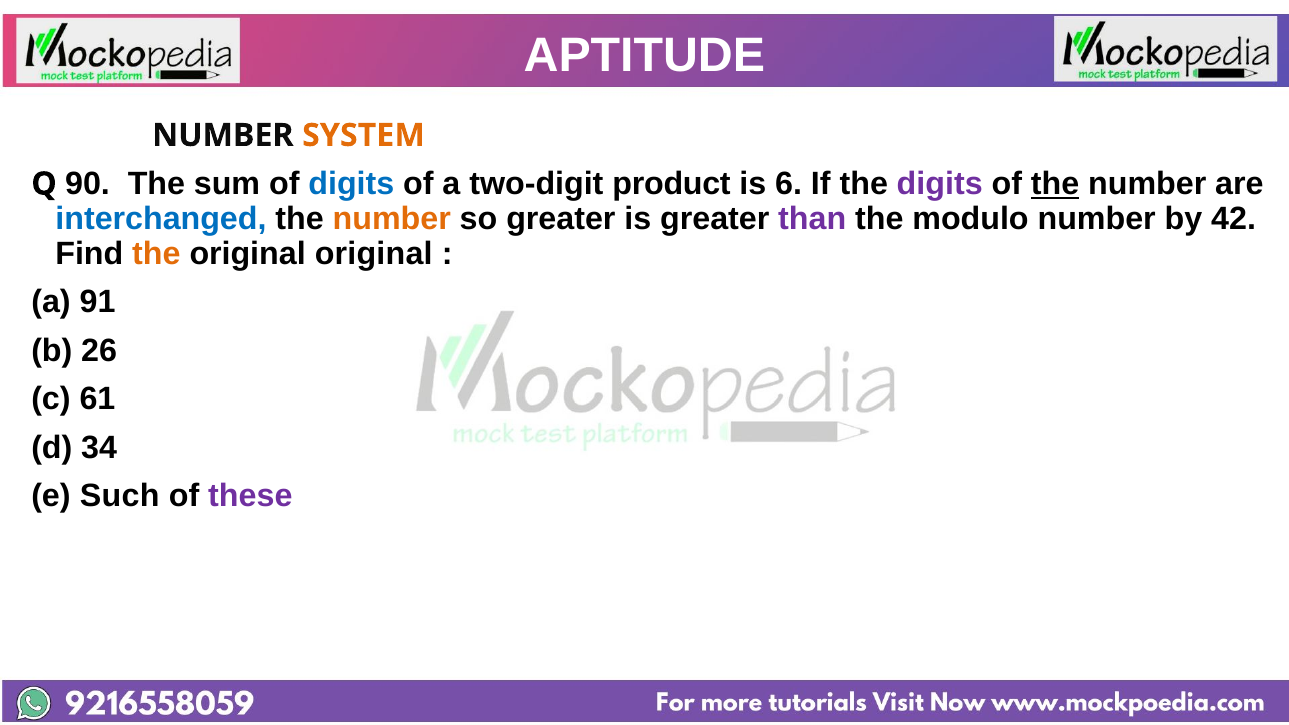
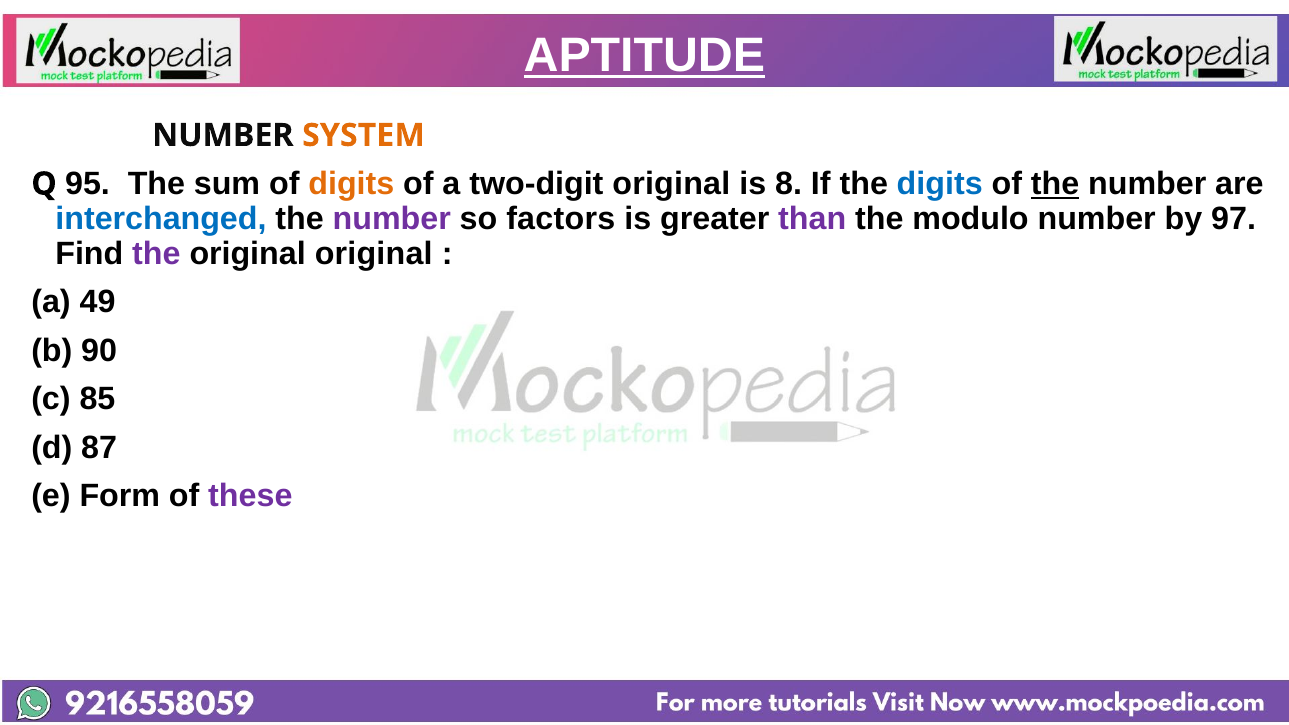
APTITUDE underline: none -> present (644, 55)
90: 90 -> 95 (87, 184)
digits colour: blue -> orange (351, 184)
two-digit product: product -> original (671, 184)
6: 6 -> 8 (789, 184)
digits colour: purple -> blue (940, 184)
number colour: orange -> purple (392, 219)
so greater: greater -> factors (561, 219)
42: 42 -> 97 (1234, 219)
the colour: orange -> purple (156, 254)
91: 91 -> 49 (98, 302)
26: 26 -> 90 (99, 351)
61: 61 -> 85 (97, 399)
34: 34 -> 87 (99, 448)
Such: Such -> Form (120, 496)
